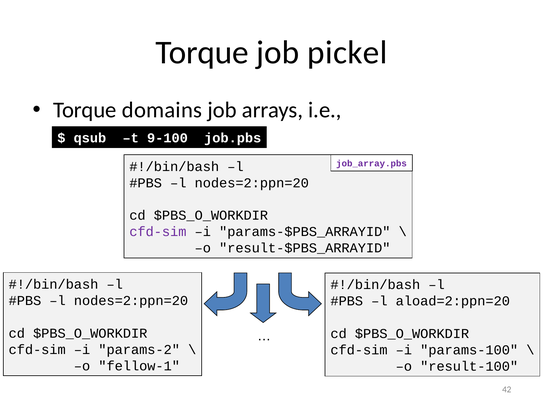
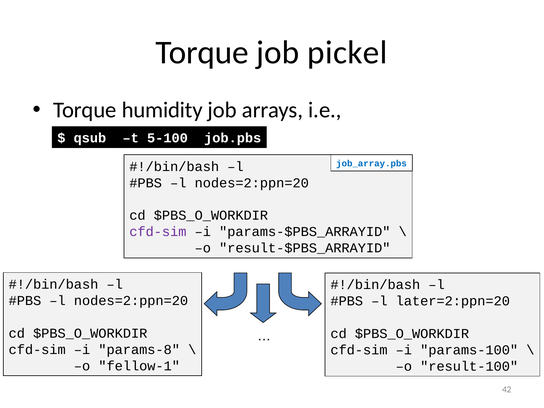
domains: domains -> humidity (162, 110)
9-100: 9-100 -> 5-100 (167, 138)
job_array.pbs colour: purple -> blue (371, 163)
aload=2:ppn=20: aload=2:ppn=20 -> later=2:ppn=20 (453, 301)
params-2: params-2 -> params-8 (139, 350)
